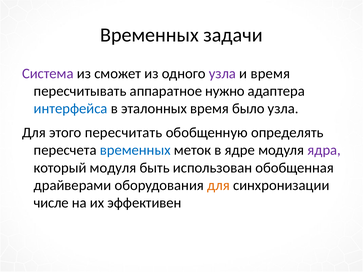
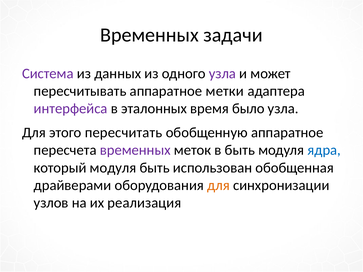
сможет: сможет -> данных (118, 74)
и время: время -> может (271, 74)
нужно: нужно -> метки (225, 91)
интерфейса colour: blue -> purple (71, 109)
обобщенную определять: определять -> аппаратное (287, 133)
временных colour: blue -> purple (135, 150)
в ядре: ядре -> быть (240, 150)
ядра colour: purple -> blue (324, 150)
числе: числе -> узлов (51, 203)
эффективен: эффективен -> реализация (144, 203)
